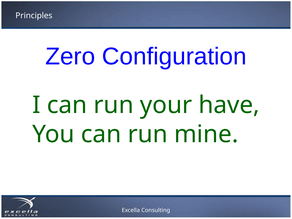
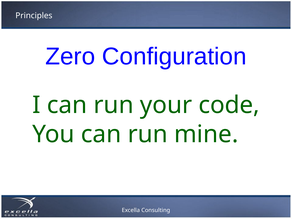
have: have -> code (229, 105)
